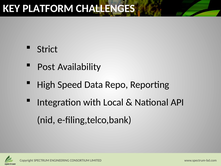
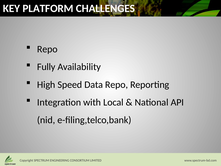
Strict: Strict -> Repo (47, 49)
Post: Post -> Fully (46, 67)
